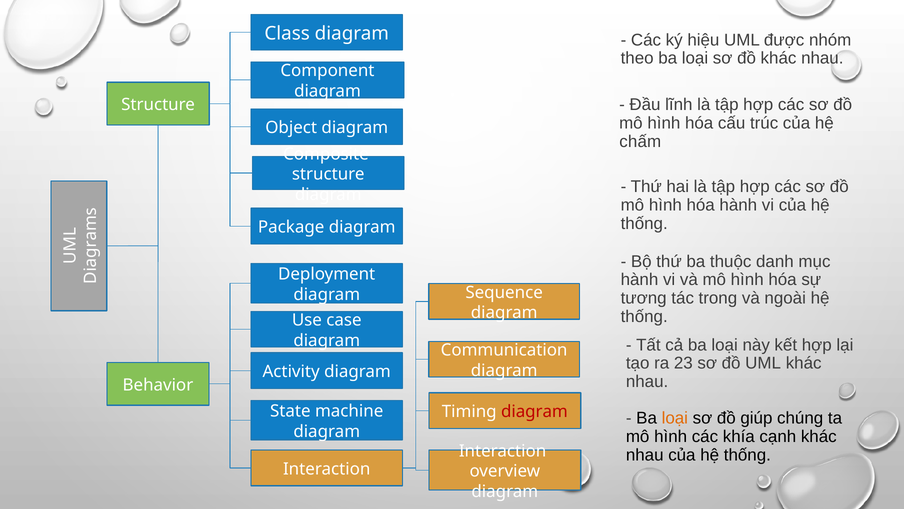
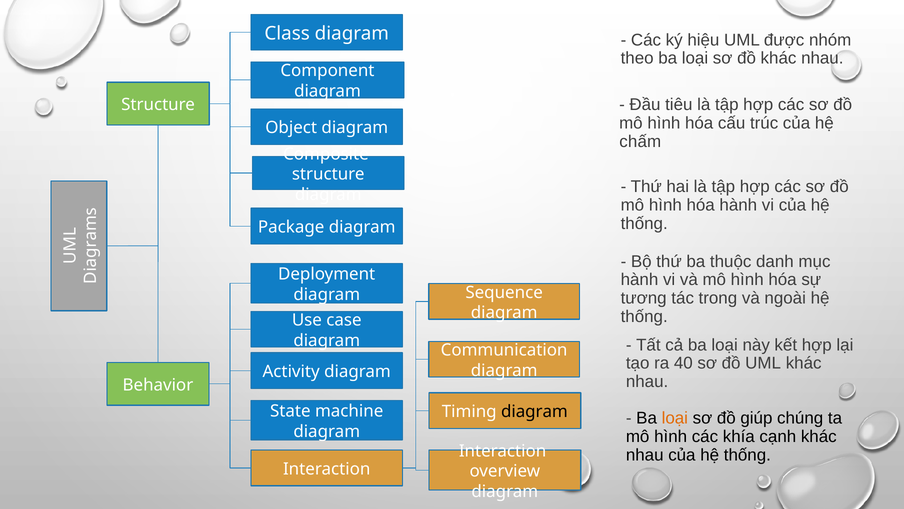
lĩnh: lĩnh -> tiêu (679, 105)
23: 23 -> 40 (683, 363)
diagram colour: red -> black (534, 411)
